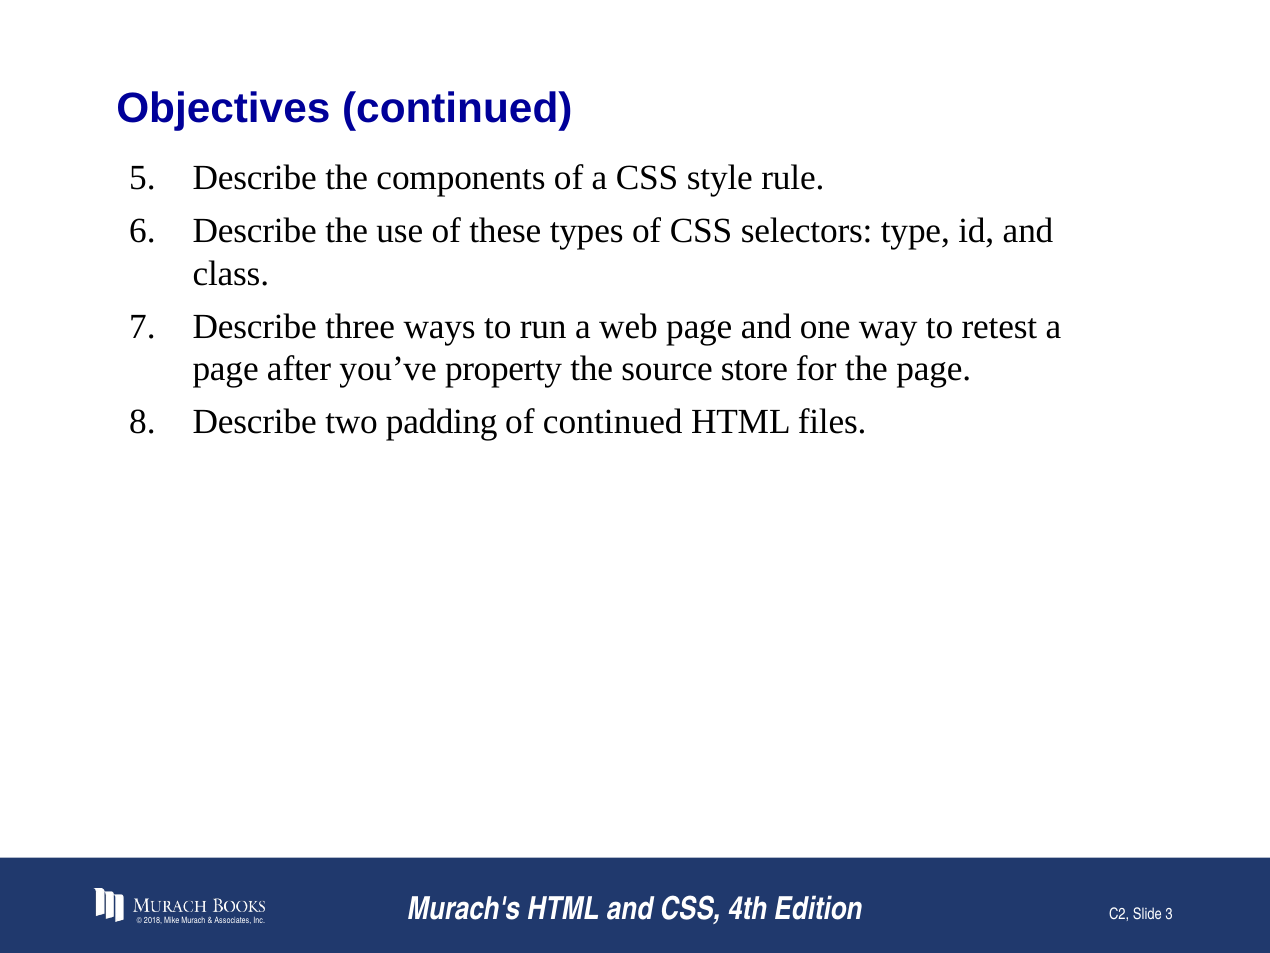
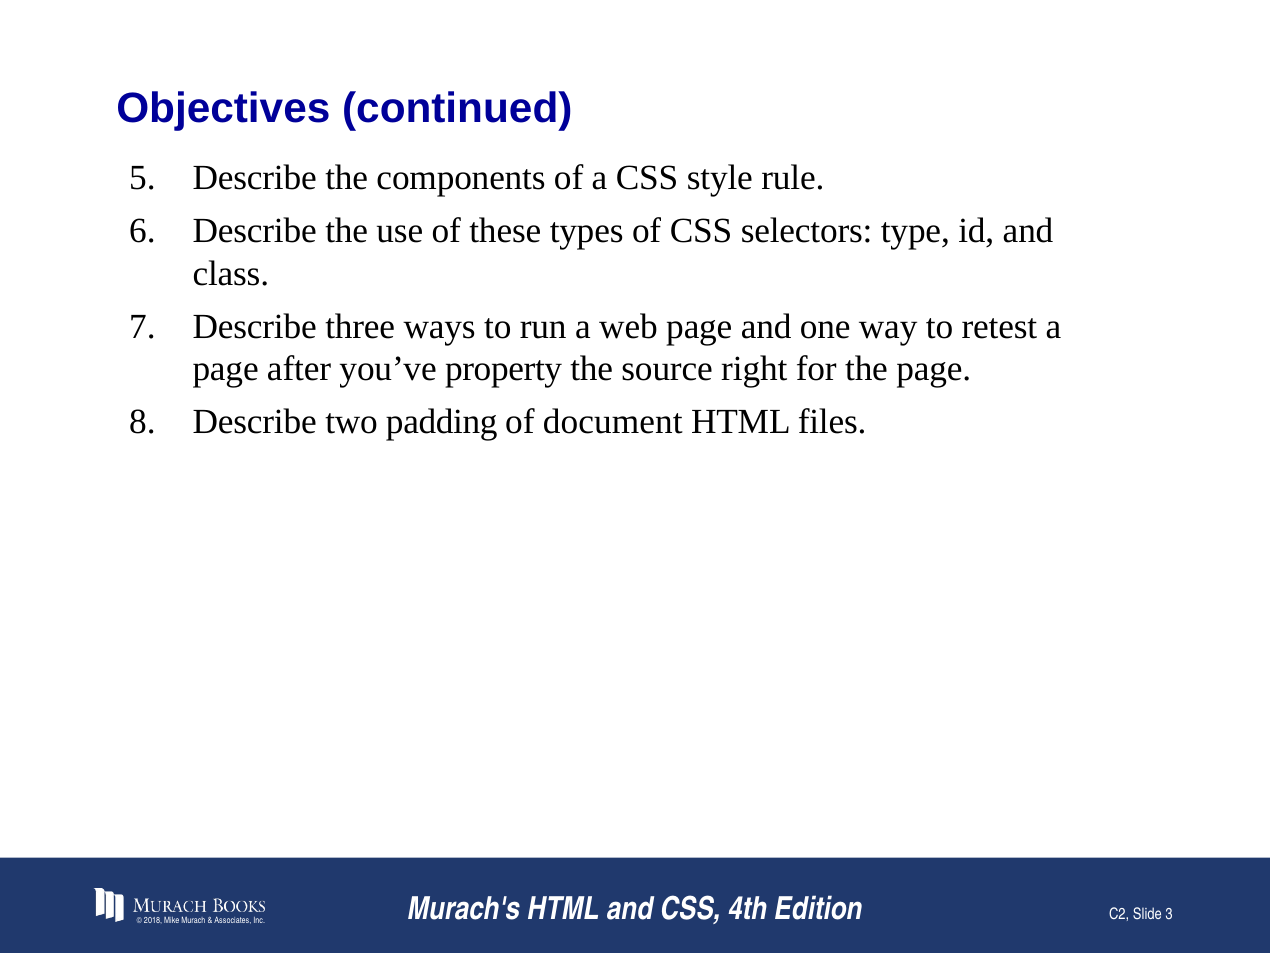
store: store -> right (754, 369)
of continued: continued -> document (613, 422)
